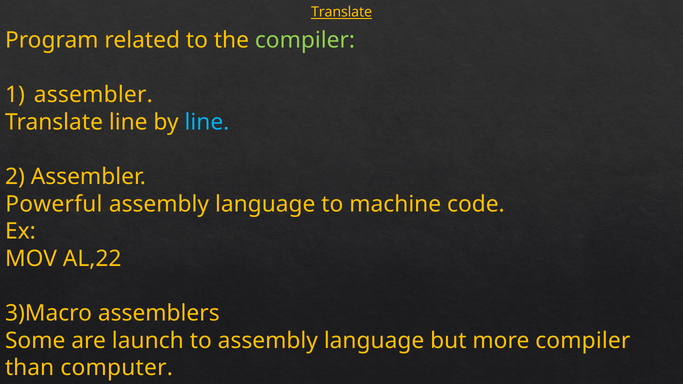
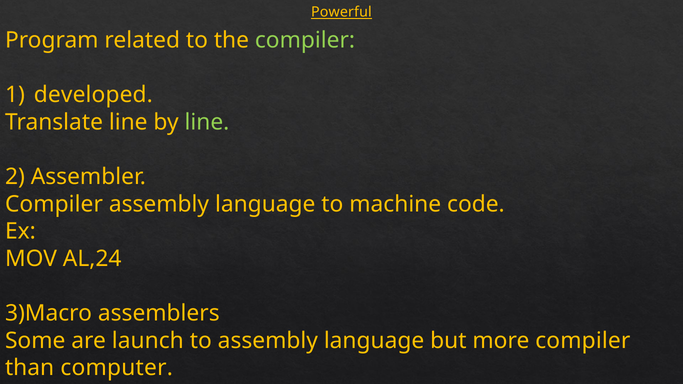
Translate: Translate -> Powerful (341, 12)
assembler: assembler -> developed (93, 95)
line colour: light blue -> light green (207, 122)
Powerful: Powerful -> Compiler (54, 204)
AL,22: AL,22 -> AL,24 (92, 259)
